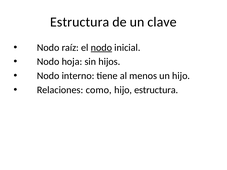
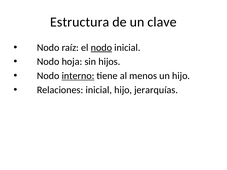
interno underline: none -> present (78, 76)
como: como -> inicial (99, 90)
hijo estructura: estructura -> jerarquías (156, 90)
